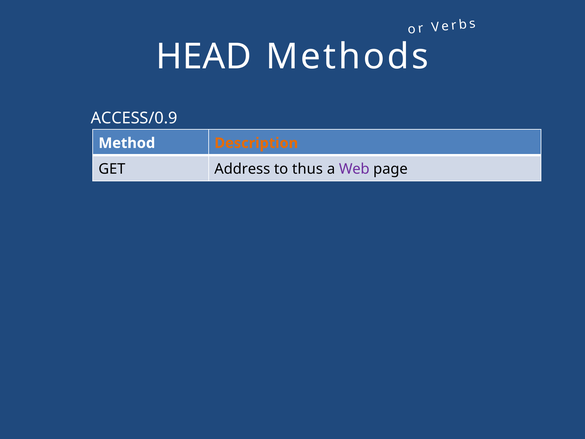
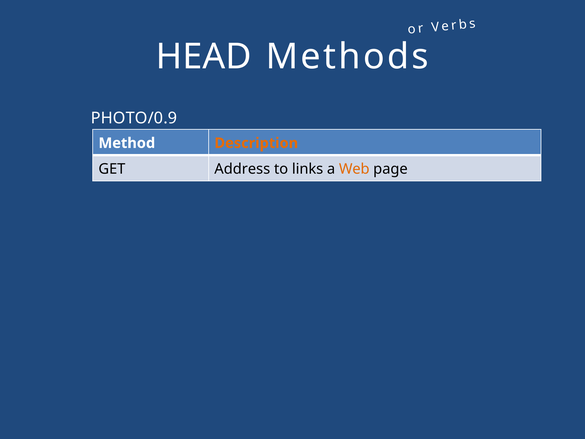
ACCESS/0.9: ACCESS/0.9 -> PHOTO/0.9 (134, 118)
thus: thus -> links (308, 169)
Web colour: purple -> orange (354, 169)
